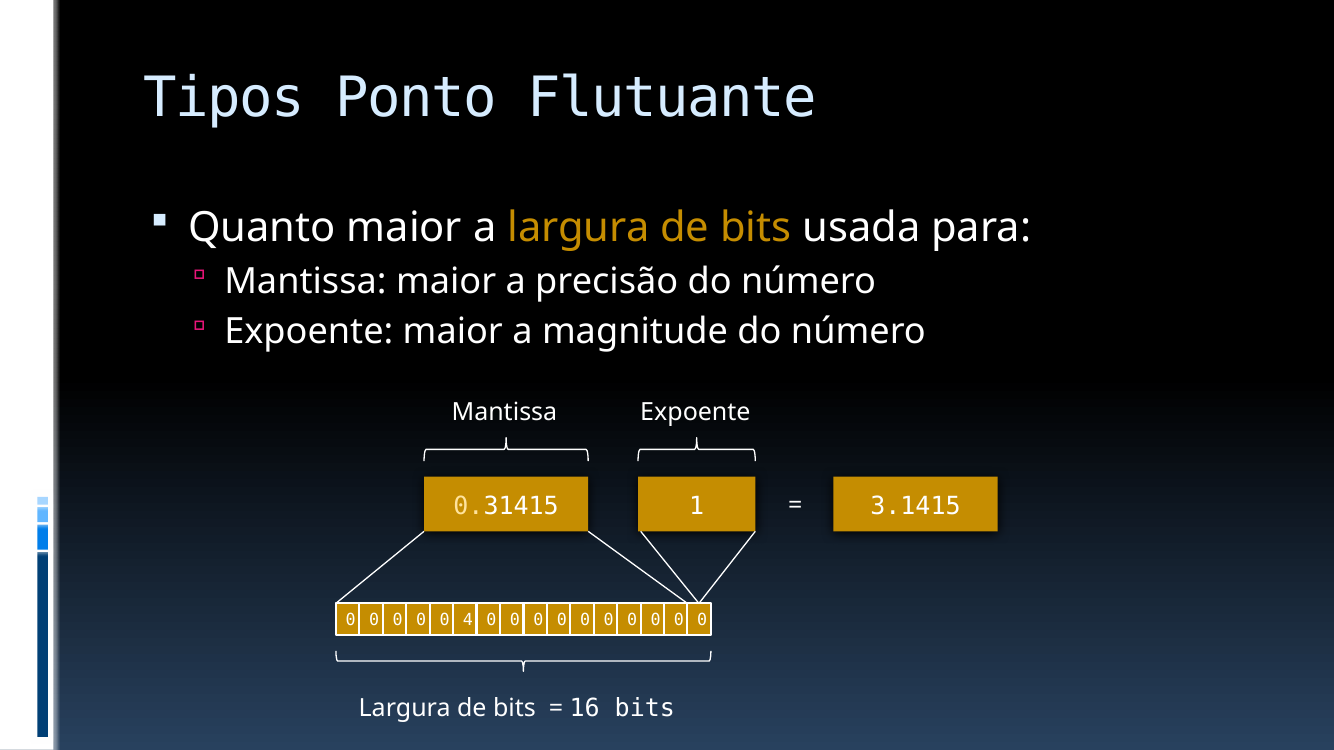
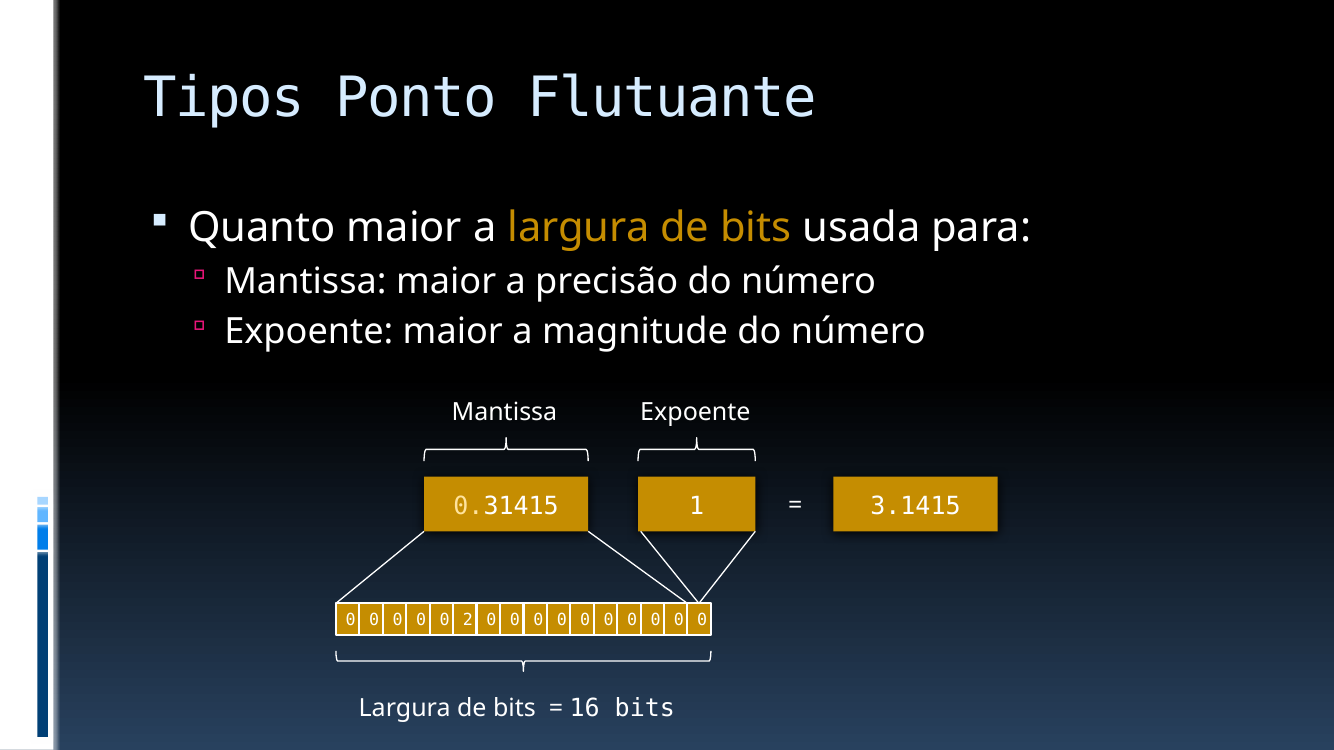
4: 4 -> 2 (468, 620)
